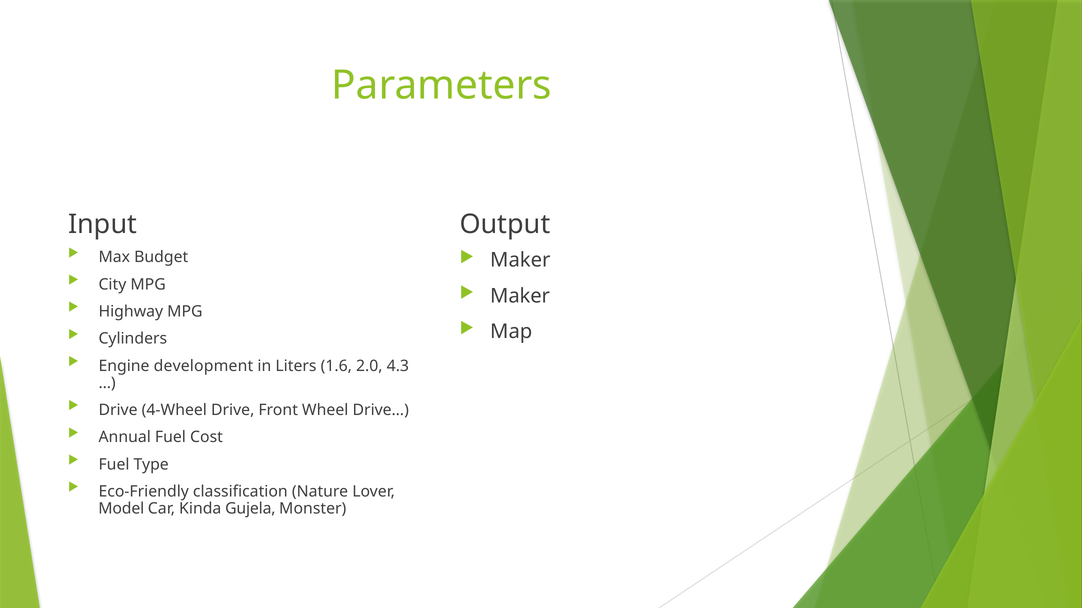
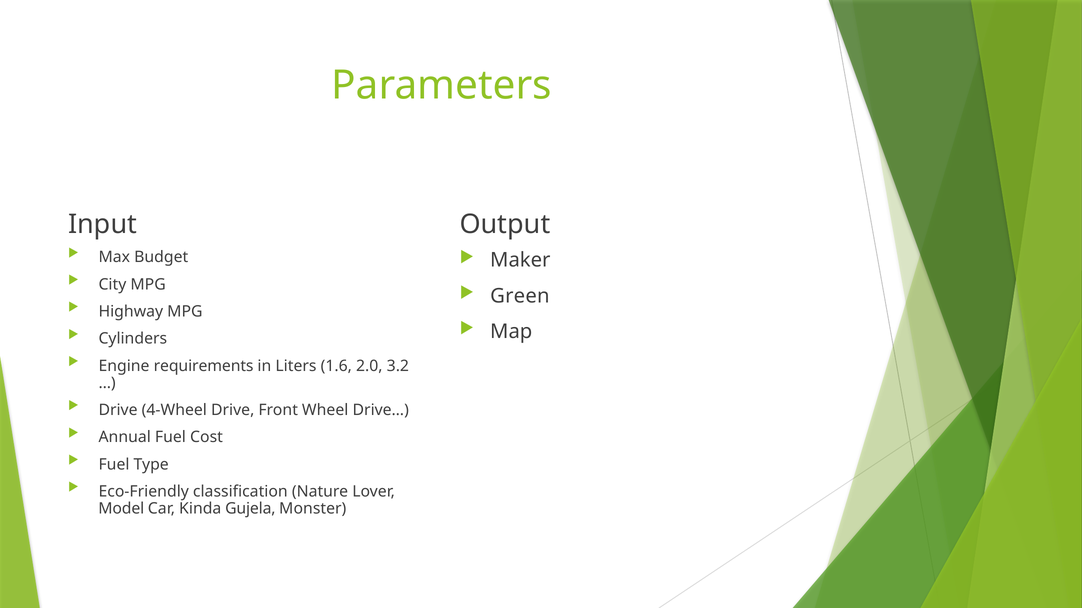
Maker: Maker -> Green (520, 296)
development: development -> requirements (204, 366)
4.3: 4.3 -> 3.2 (398, 366)
